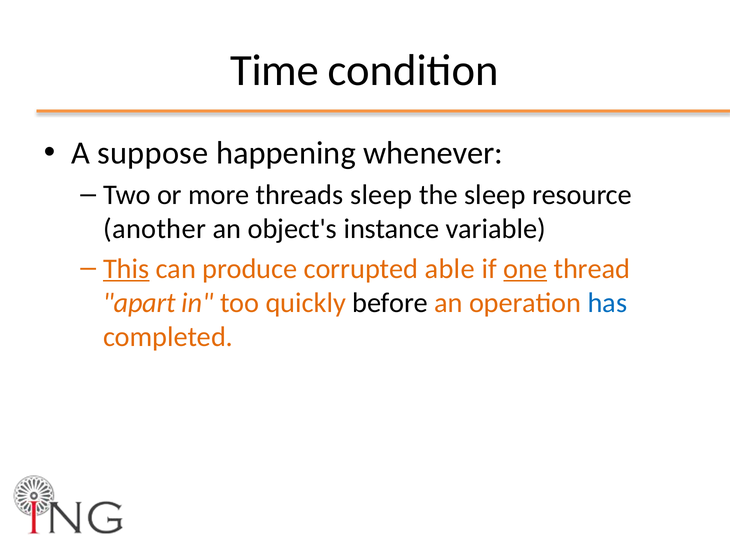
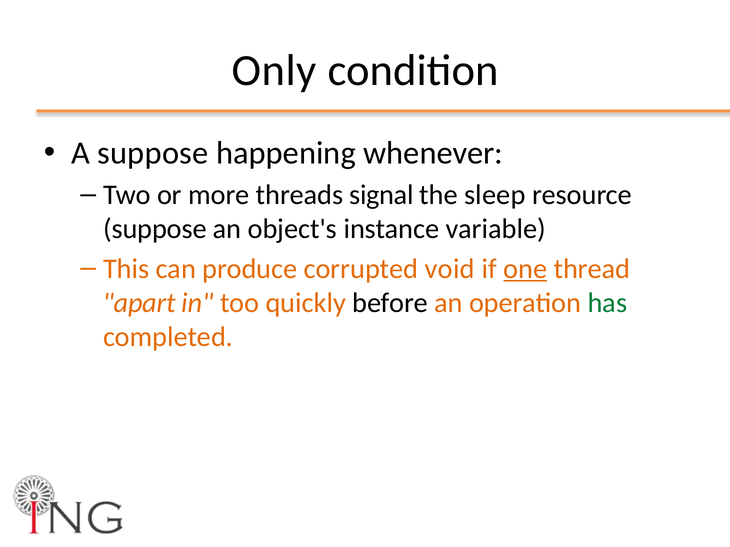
Time: Time -> Only (274, 71)
threads sleep: sleep -> signal (381, 195)
another: another -> suppose (155, 229)
This underline: present -> none (126, 269)
able: able -> void (450, 269)
has colour: blue -> green (607, 303)
